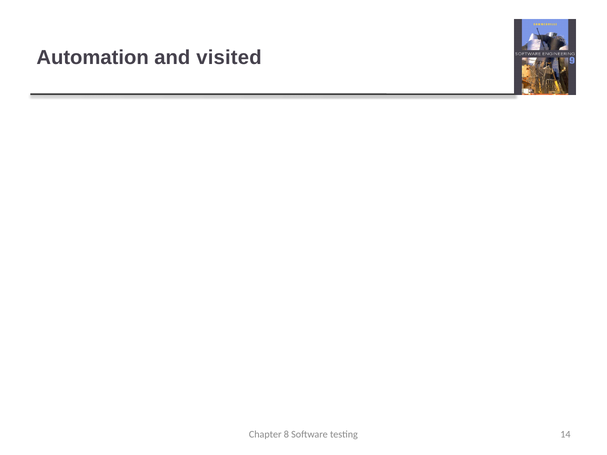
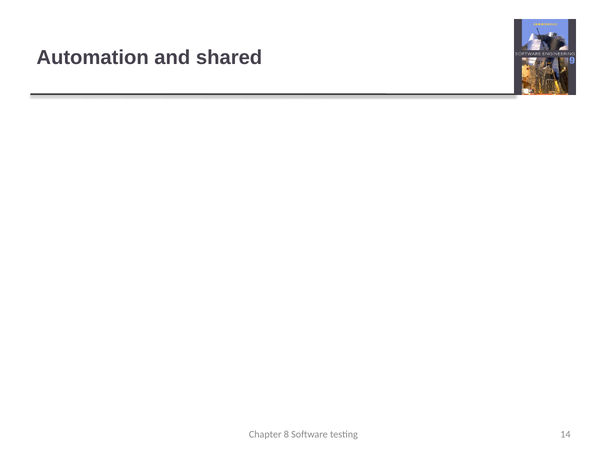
visited: visited -> shared (229, 58)
